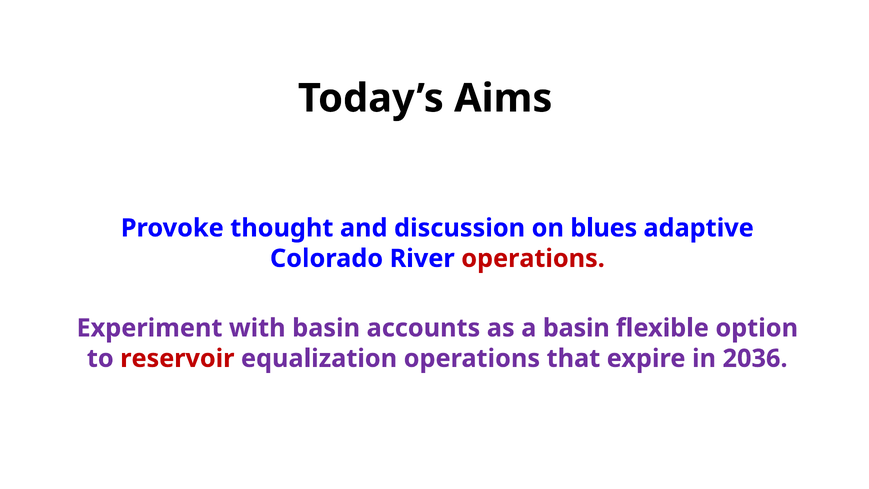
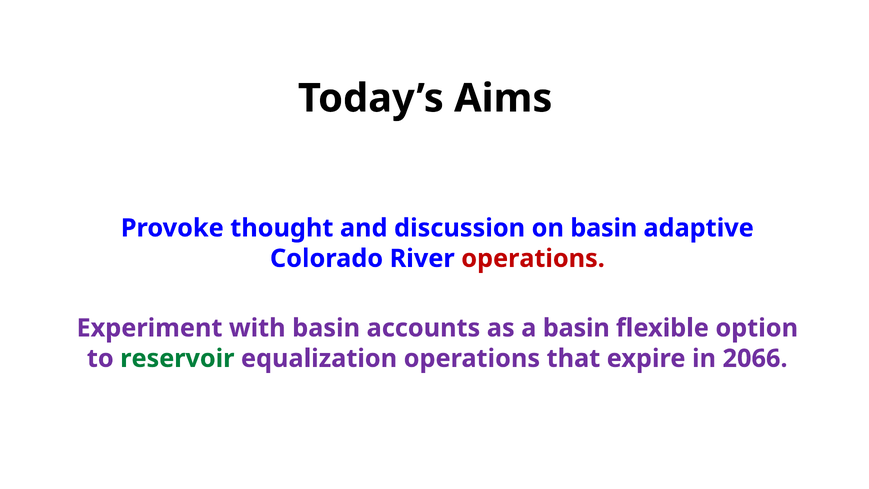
on blues: blues -> basin (604, 228)
reservoir colour: red -> green (177, 358)
2036: 2036 -> 2066 (755, 358)
